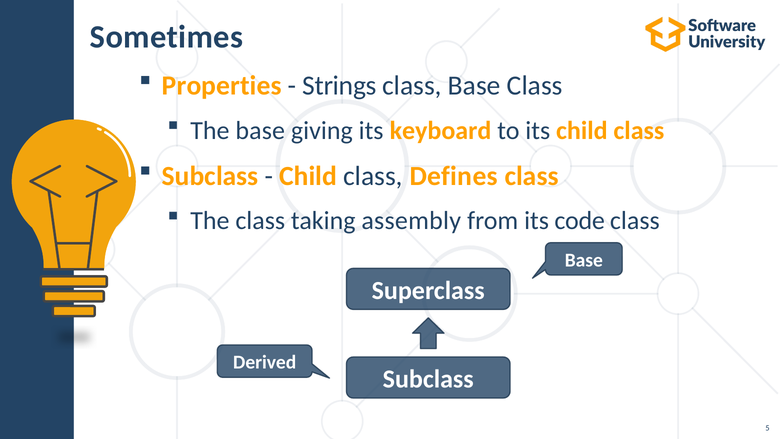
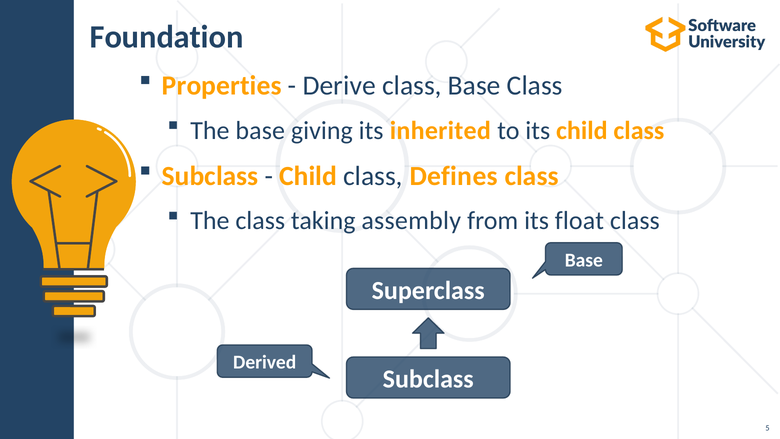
Sometimes: Sometimes -> Foundation (167, 37)
Strings: Strings -> Derive (339, 86)
keyboard: keyboard -> inherited (440, 130)
code: code -> float (579, 221)
